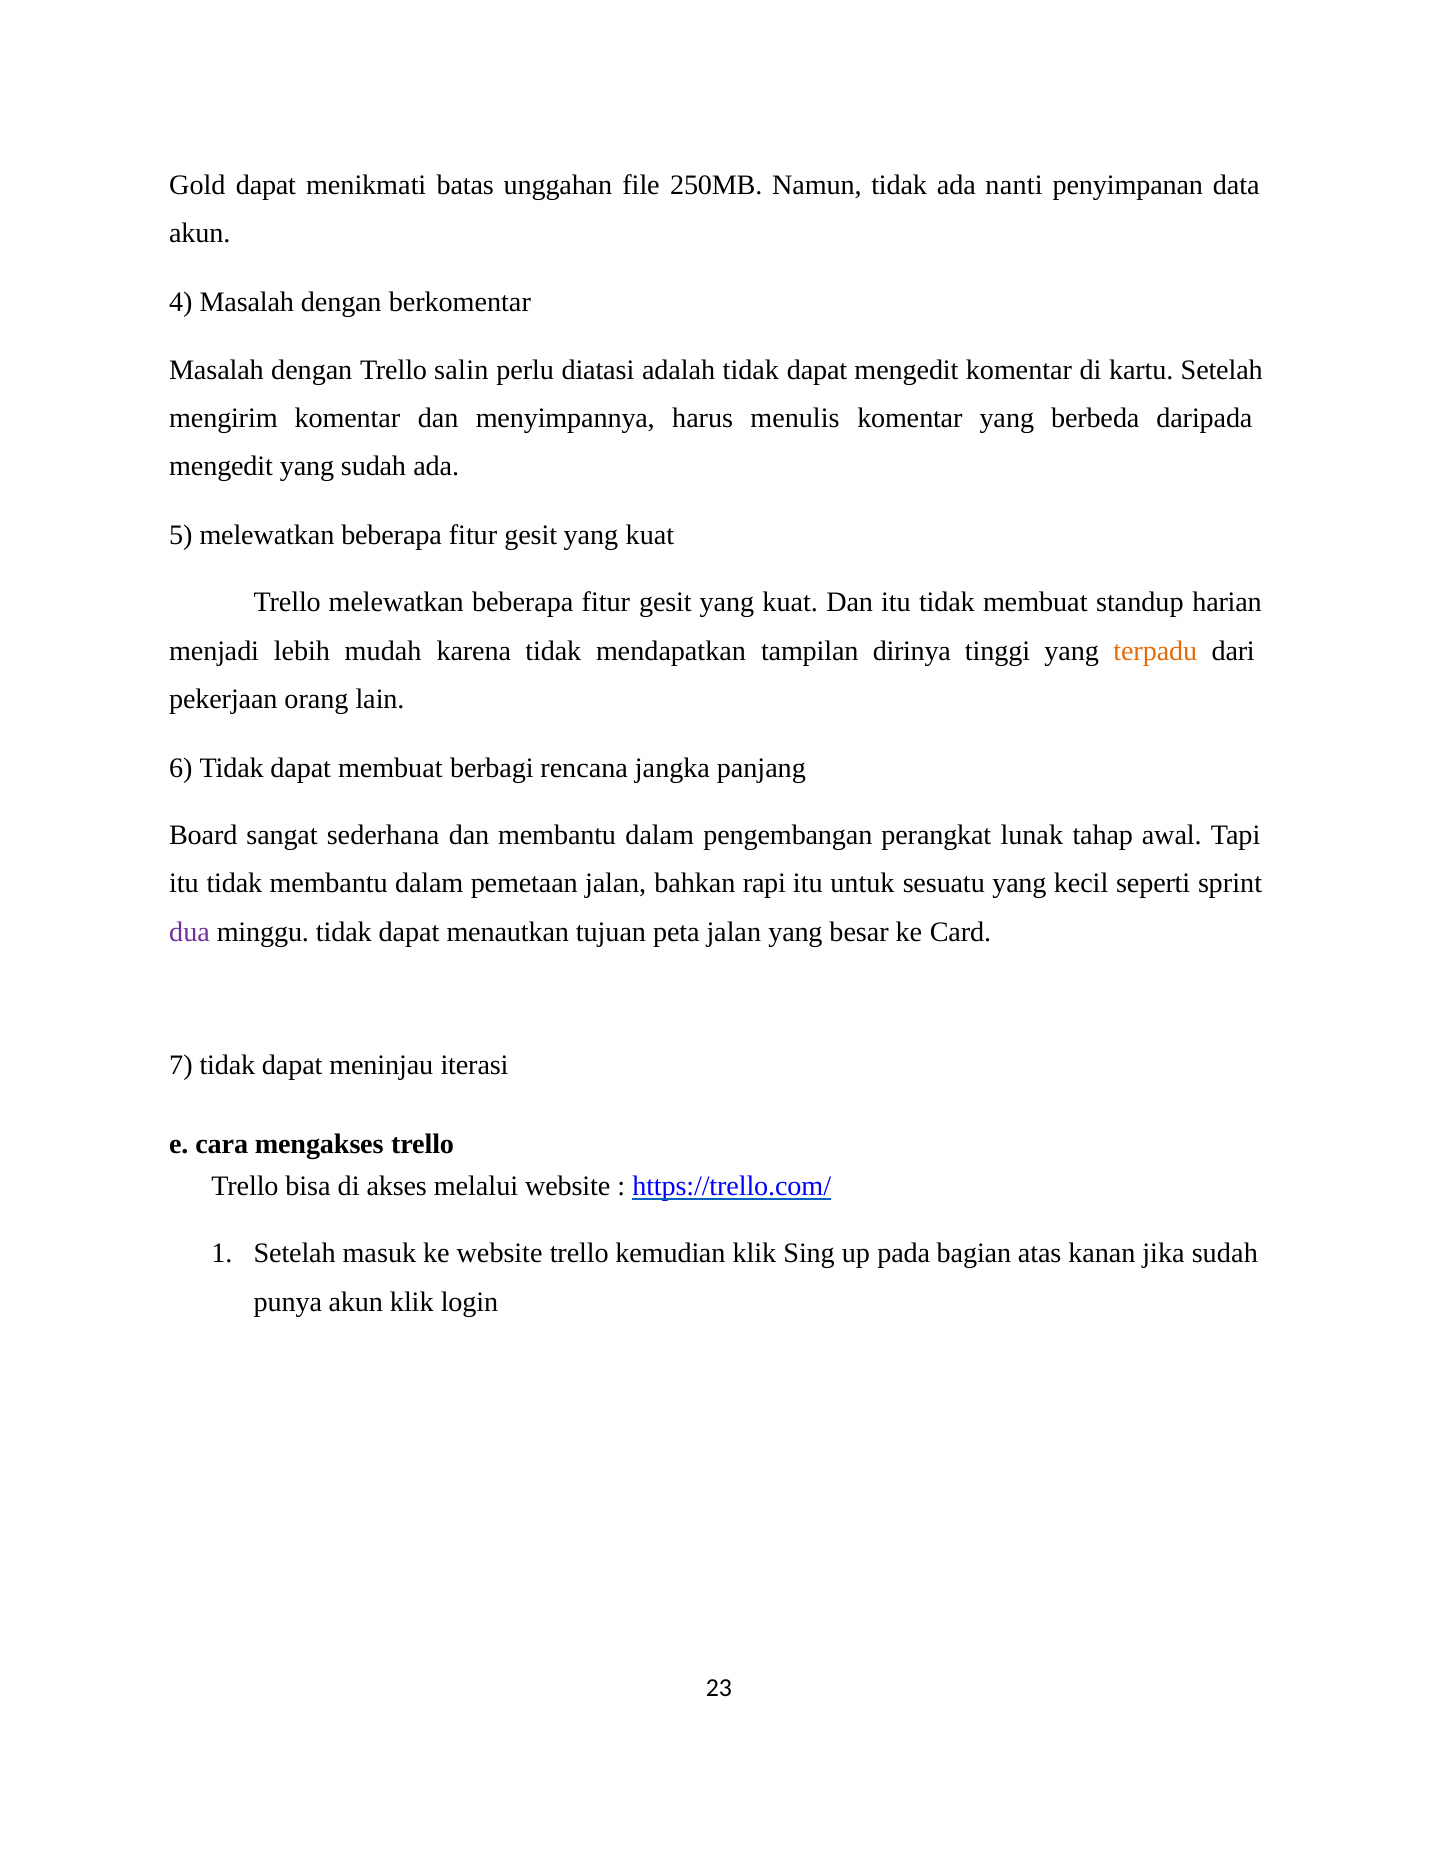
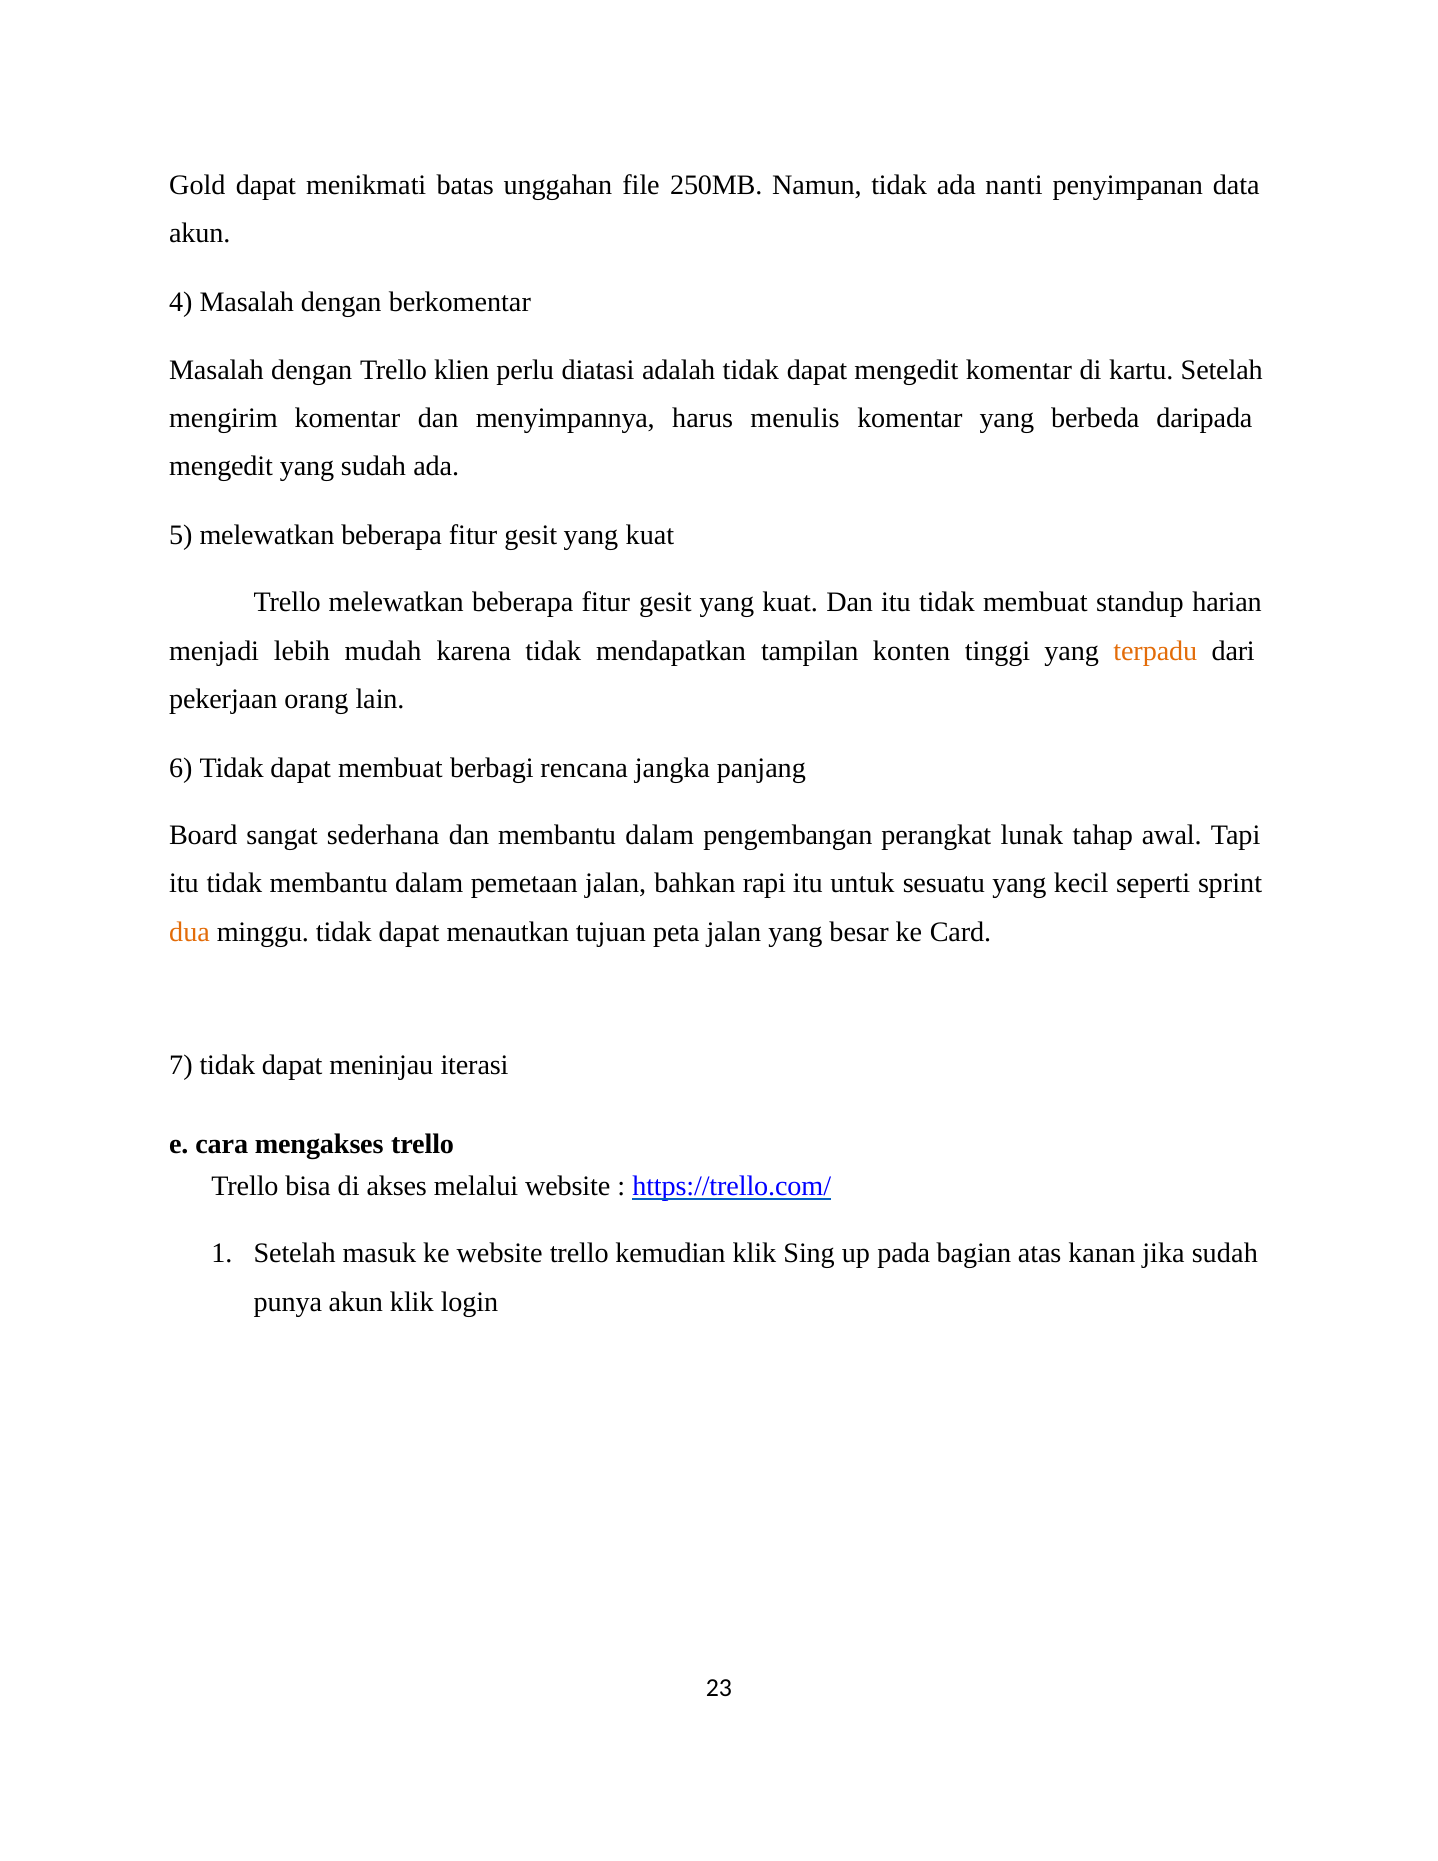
salin: salin -> klien (462, 370)
dirinya: dirinya -> konten (912, 651)
dua colour: purple -> orange (190, 932)
